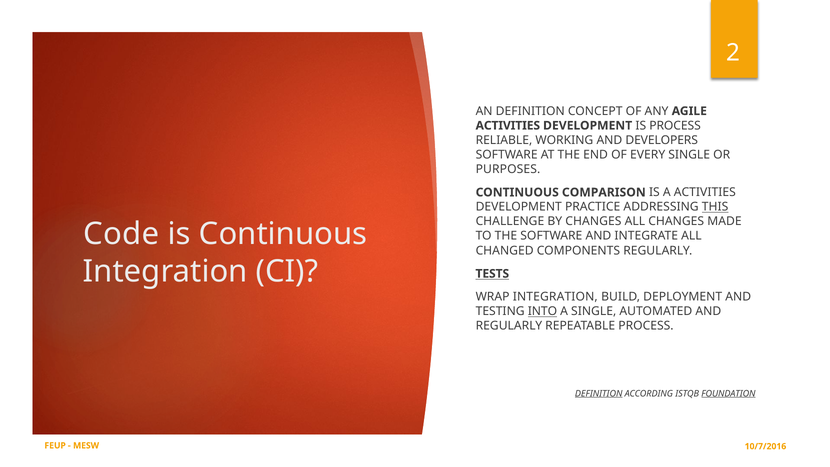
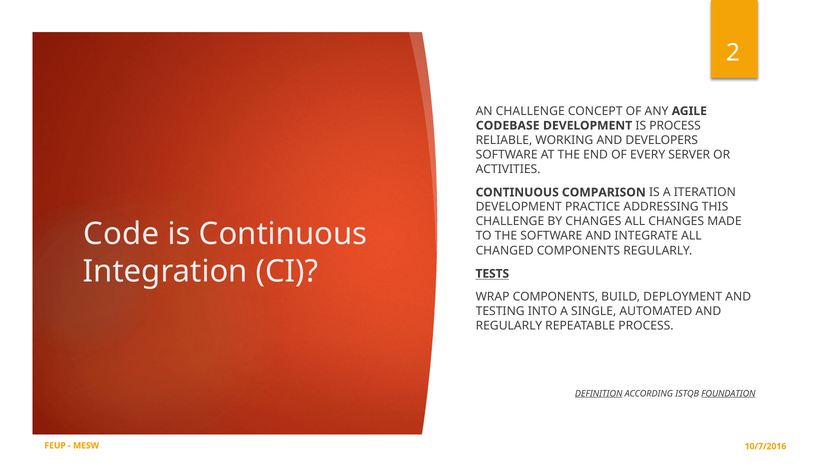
AN DEFINITION: DEFINITION -> CHALLENGE (530, 111)
ACTIVITIES: ACTIVITIES -> CODEBASE (508, 126)
EVERY SINGLE: SINGLE -> SERVER (689, 155)
PURPOSES: PURPOSES -> ACTIVITIES (508, 169)
A ACTIVITIES: ACTIVITIES -> ITERATION (705, 192)
THIS underline: present -> none (715, 207)
WRAP INTEGRATION: INTEGRATION -> COMPONENTS (555, 297)
INTO underline: present -> none (542, 311)
